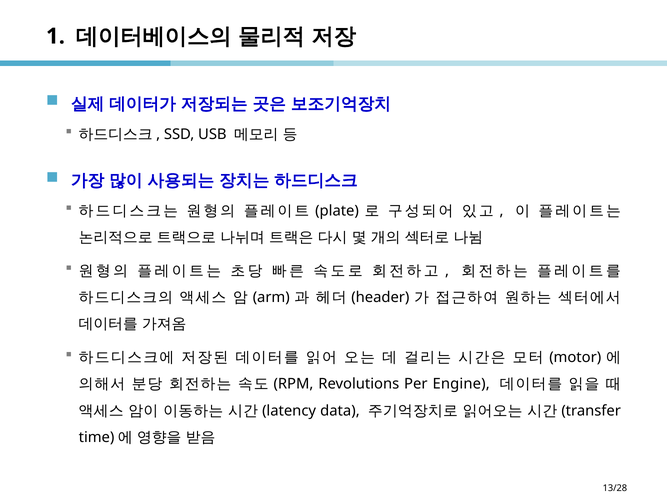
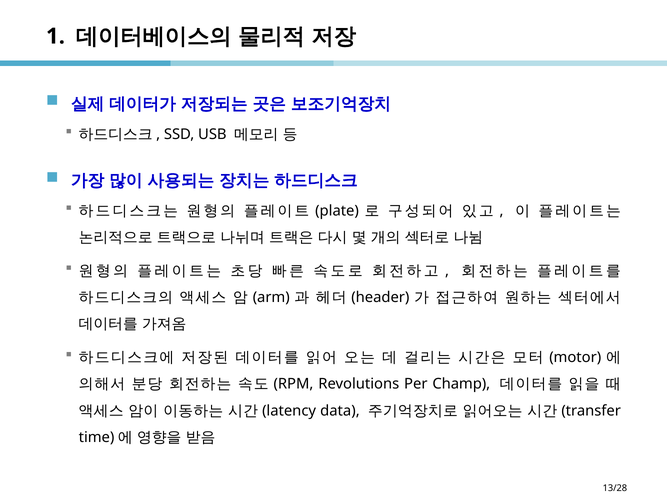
Engine: Engine -> Champ (461, 384)
